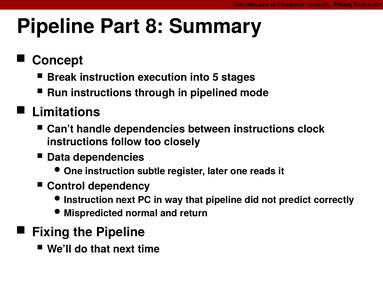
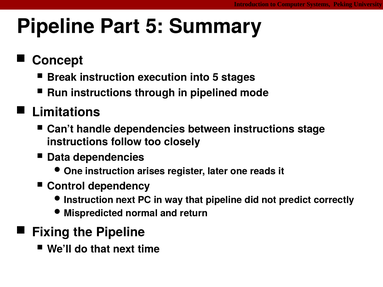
Part 8: 8 -> 5 (155, 26)
clock: clock -> stage (311, 129)
subtle: subtle -> arises (151, 171)
